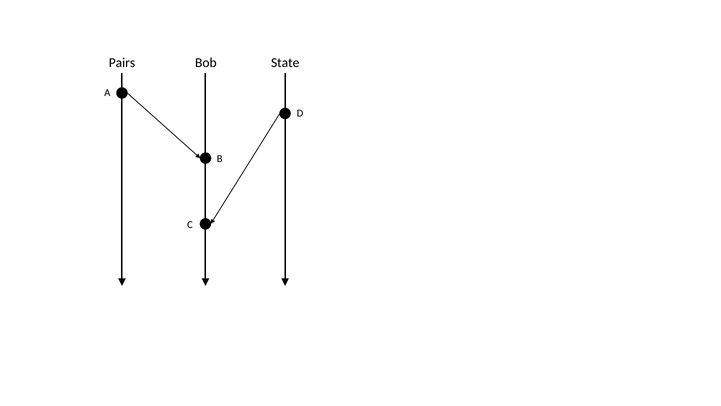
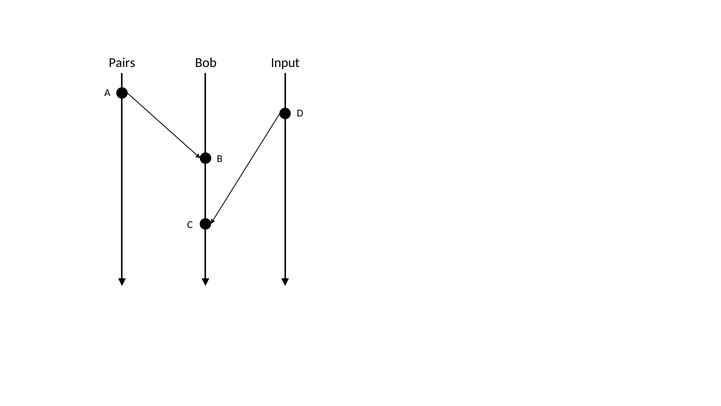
State: State -> Input (285, 63)
